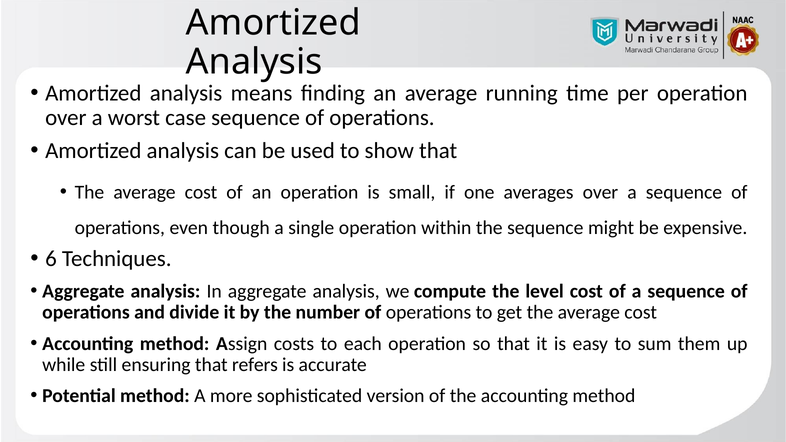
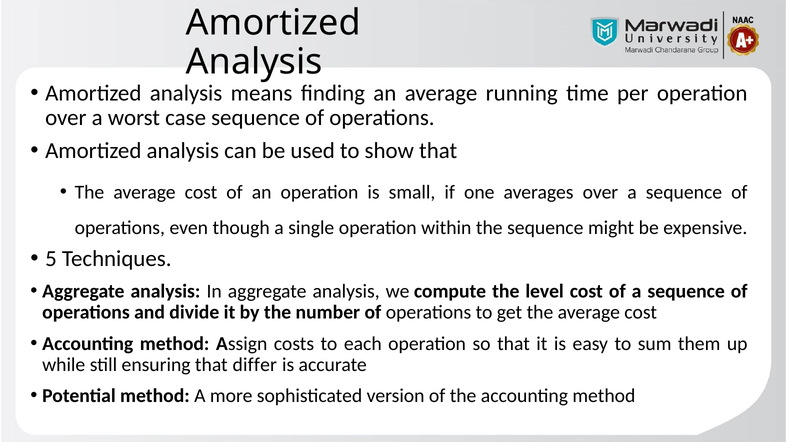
6: 6 -> 5 (51, 259)
refers: refers -> differ (255, 365)
